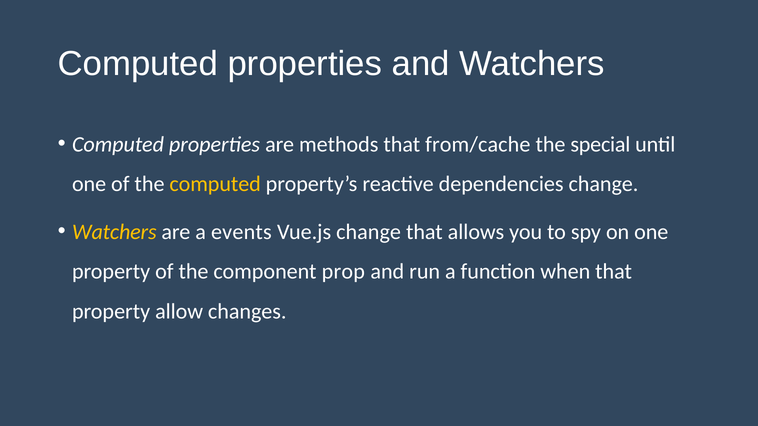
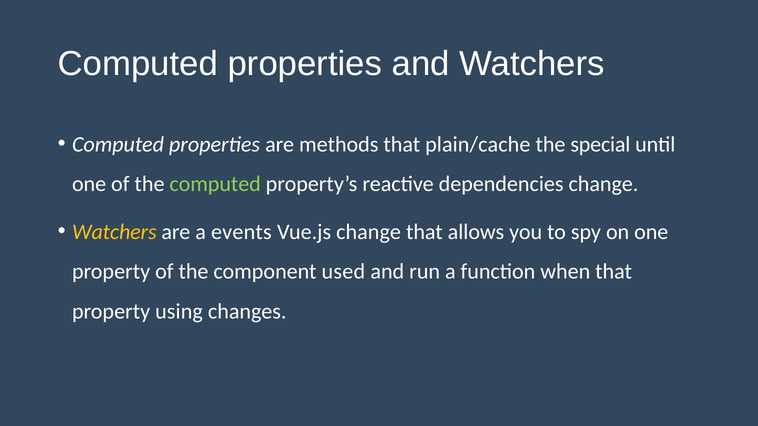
from/cache: from/cache -> plain/cache (478, 144)
computed colour: yellow -> light green (215, 184)
prop: prop -> used (343, 272)
allow: allow -> using (179, 312)
